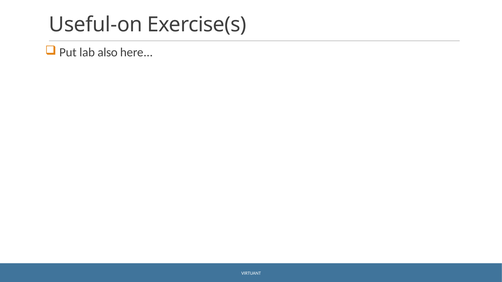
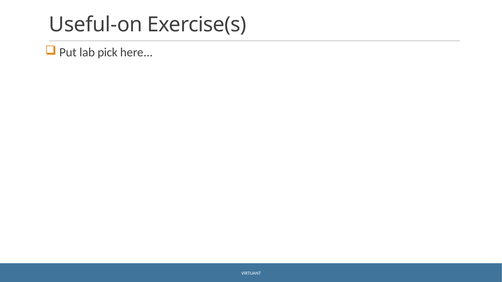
also: also -> pick (108, 53)
